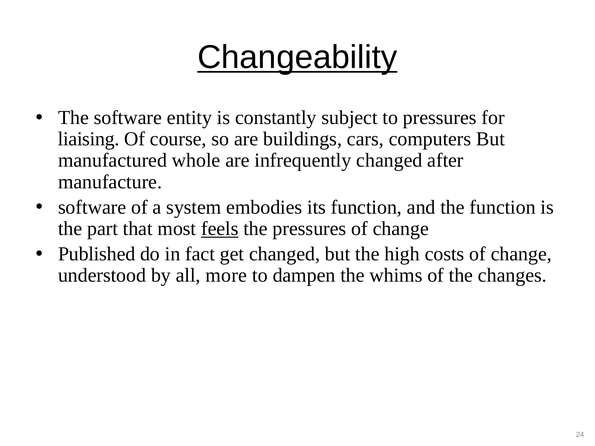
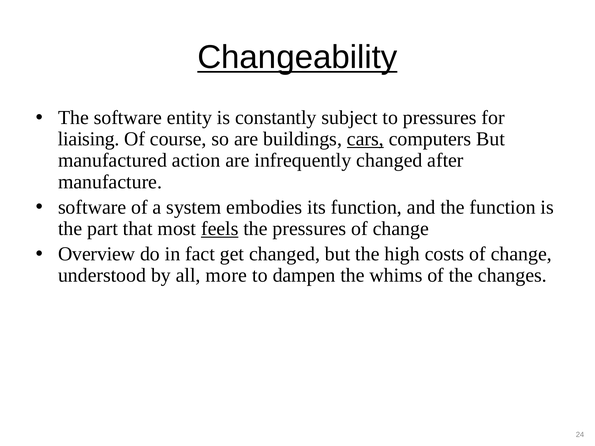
cars underline: none -> present (365, 139)
whole: whole -> action (196, 161)
Published: Published -> Overview (97, 254)
